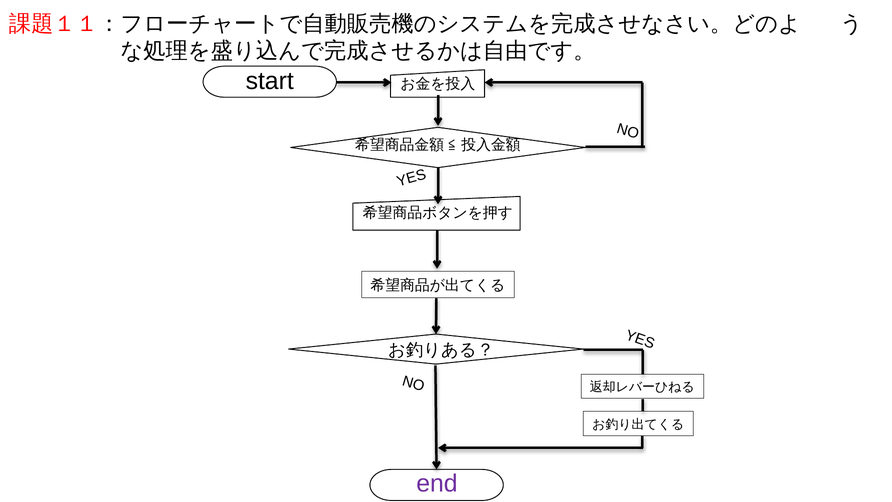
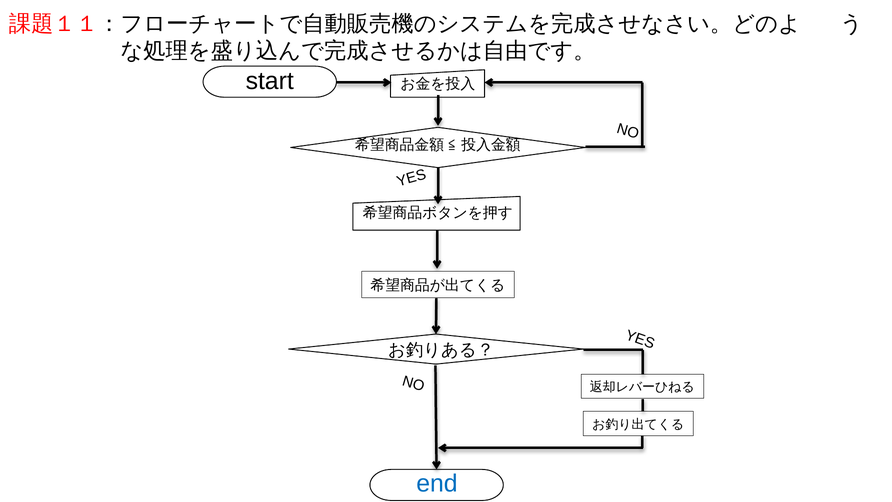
end colour: purple -> blue (437, 483)
